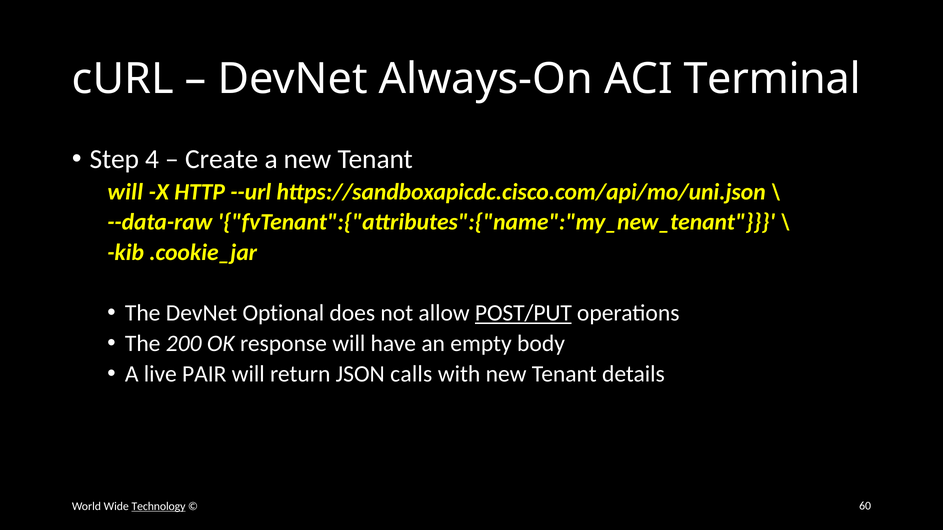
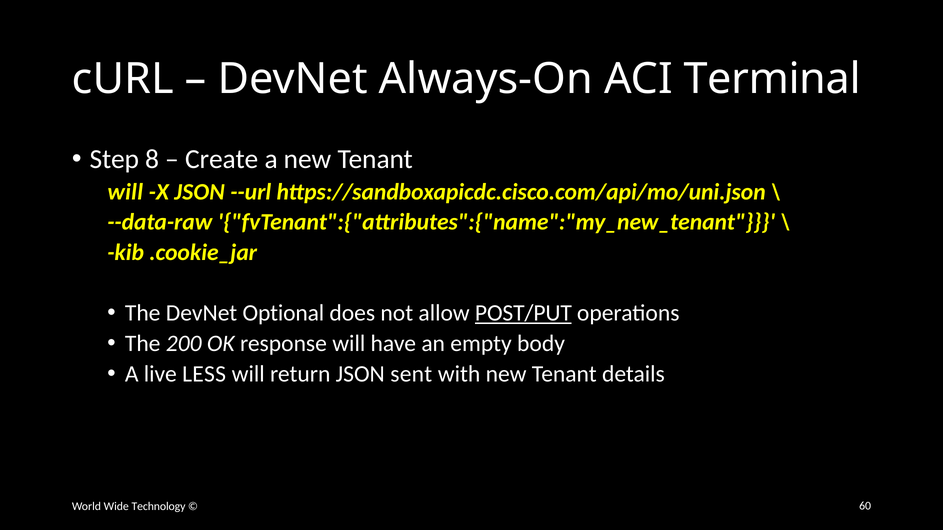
4: 4 -> 8 (152, 159)
X HTTP: HTTP -> JSON (200, 192)
PAIR: PAIR -> LESS (204, 374)
calls: calls -> sent (411, 374)
Technology underline: present -> none (158, 507)
